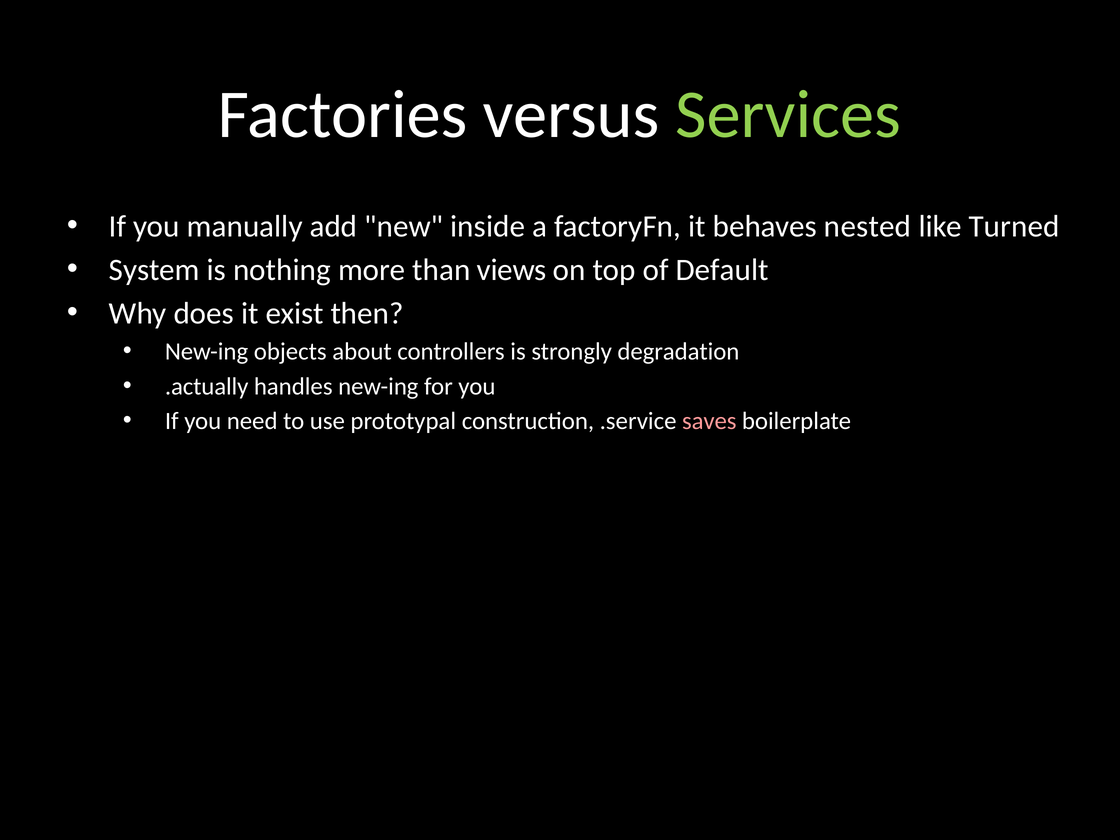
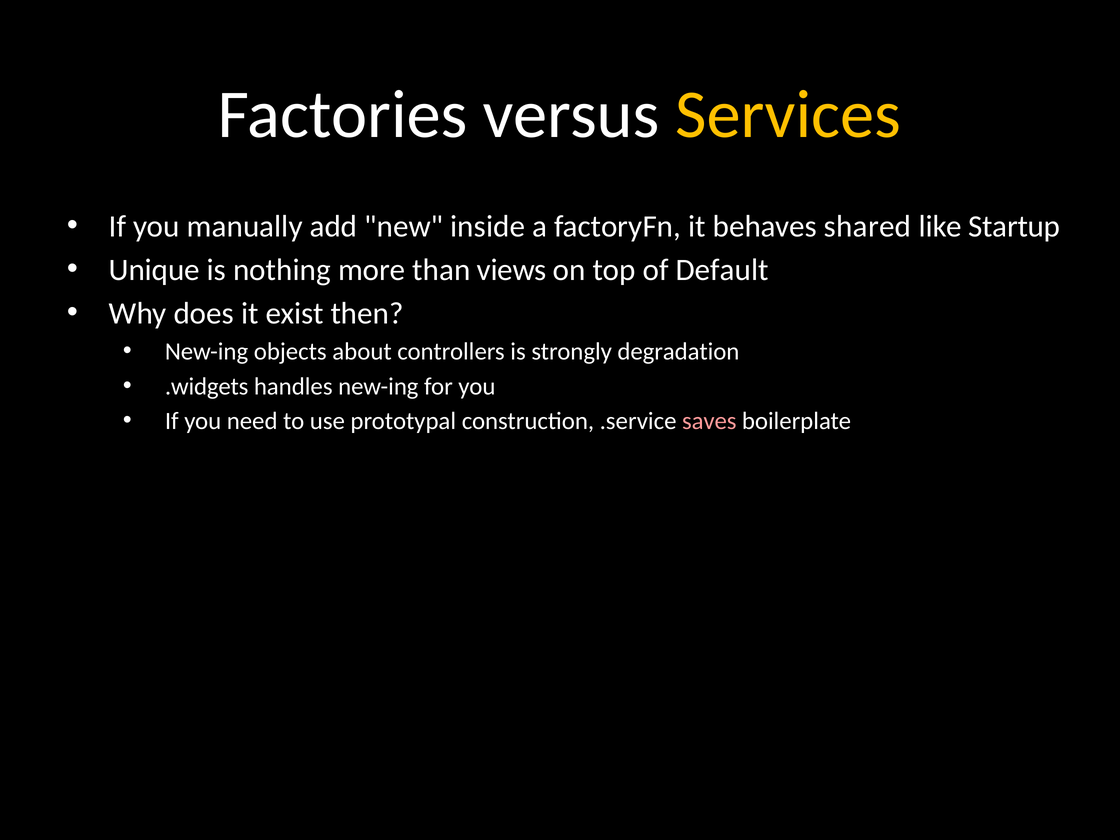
Services colour: light green -> yellow (788, 114)
nested: nested -> shared (868, 226)
Turned: Turned -> Startup (1014, 226)
System: System -> Unique (154, 270)
.actually: .actually -> .widgets (207, 386)
